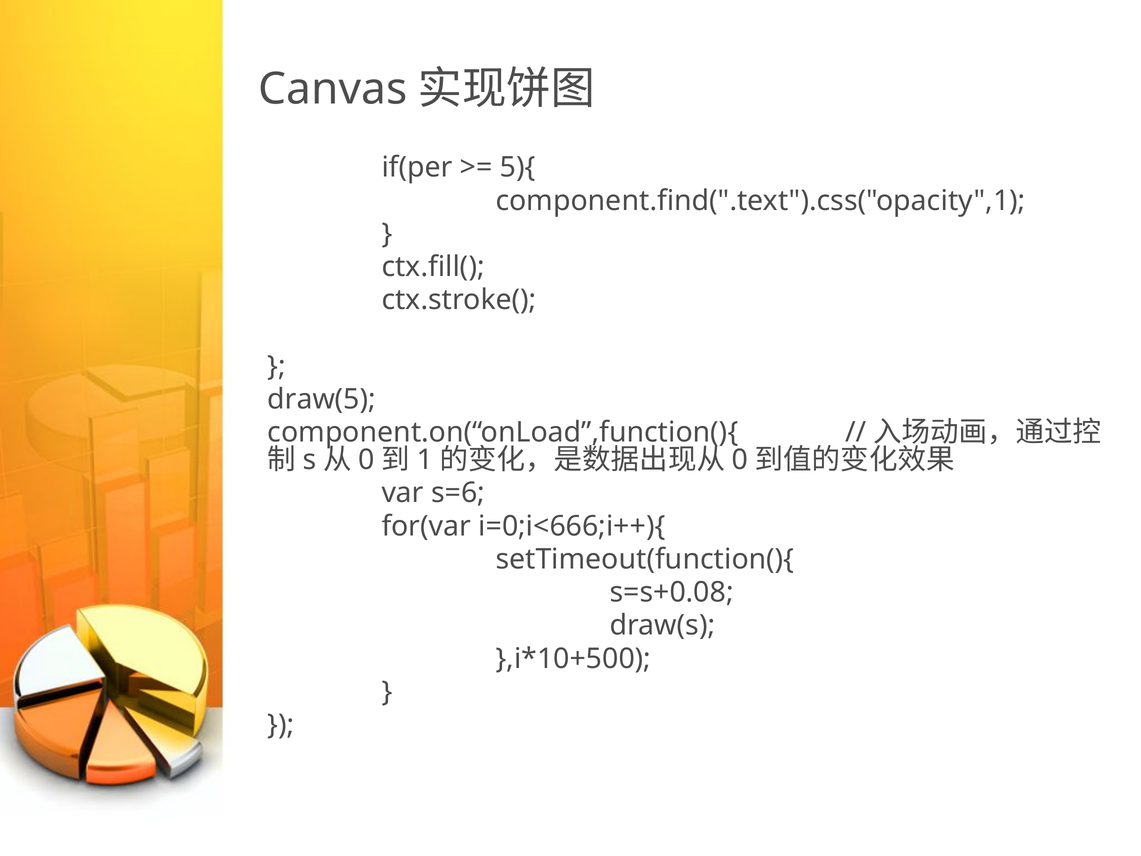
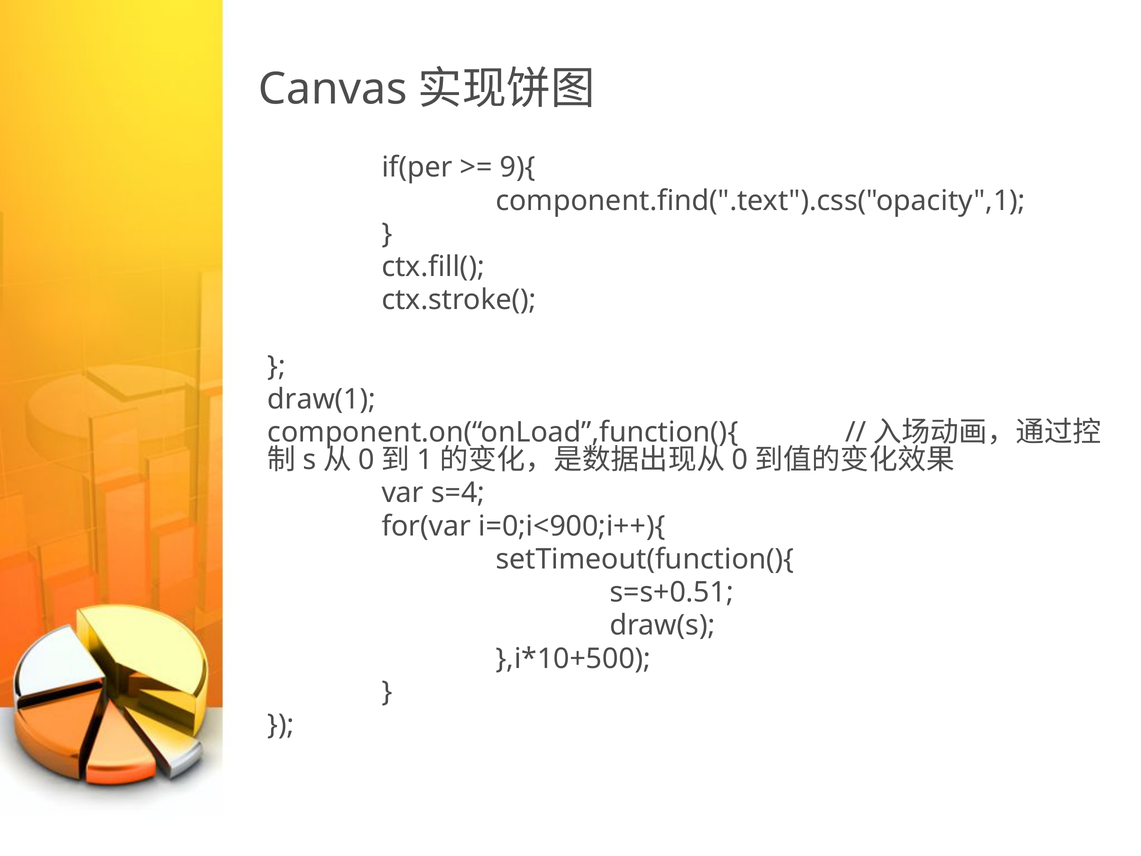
5){: 5){ -> 9){ (518, 168)
draw(5: draw(5 -> draw(1 (322, 399)
s=6: s=6 -> s=4 (458, 493)
i=0;i<666;i++){: i=0;i<666;i++){ -> i=0;i<900;i++){ (572, 526)
s=s+0.08: s=s+0.08 -> s=s+0.51 (672, 592)
